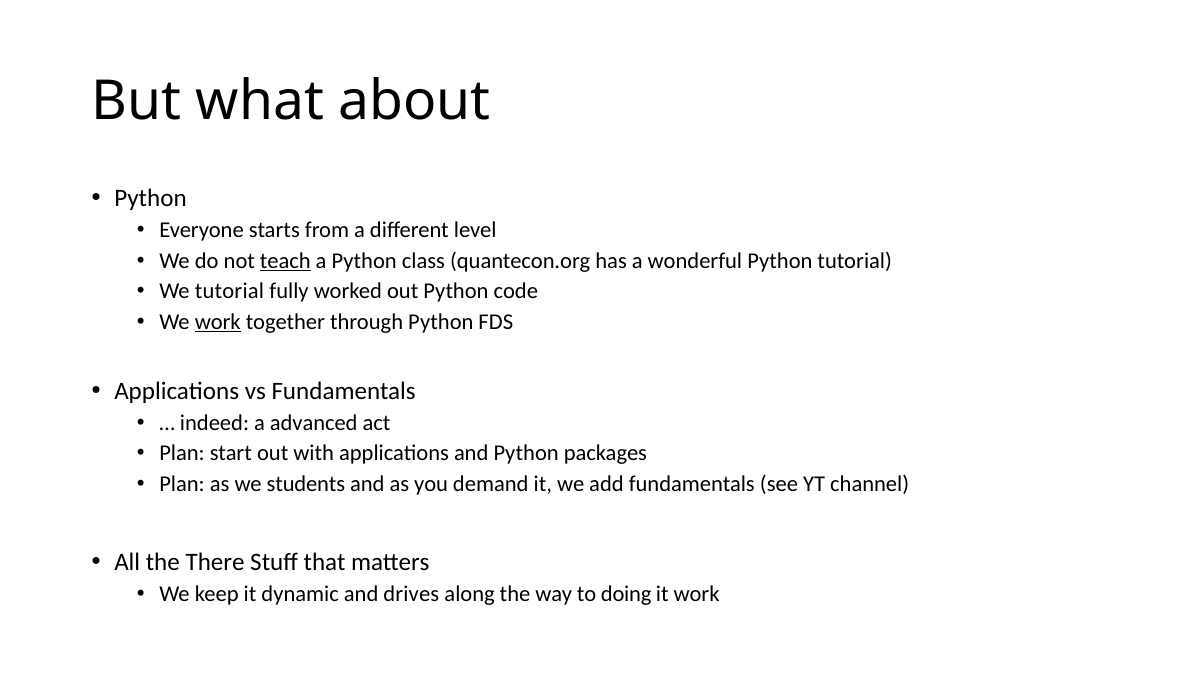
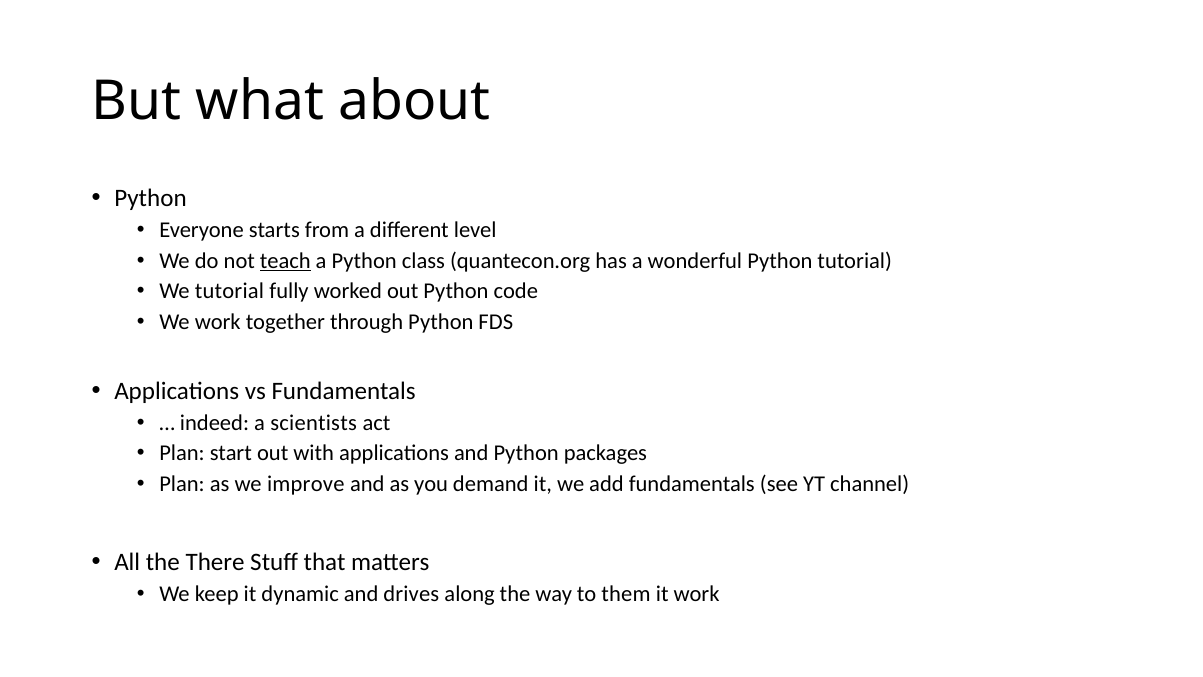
work underline: present -> none (218, 322)
advanced: advanced -> scientists (314, 423)
students: students -> improve (306, 484)
doing: doing -> them (626, 594)
